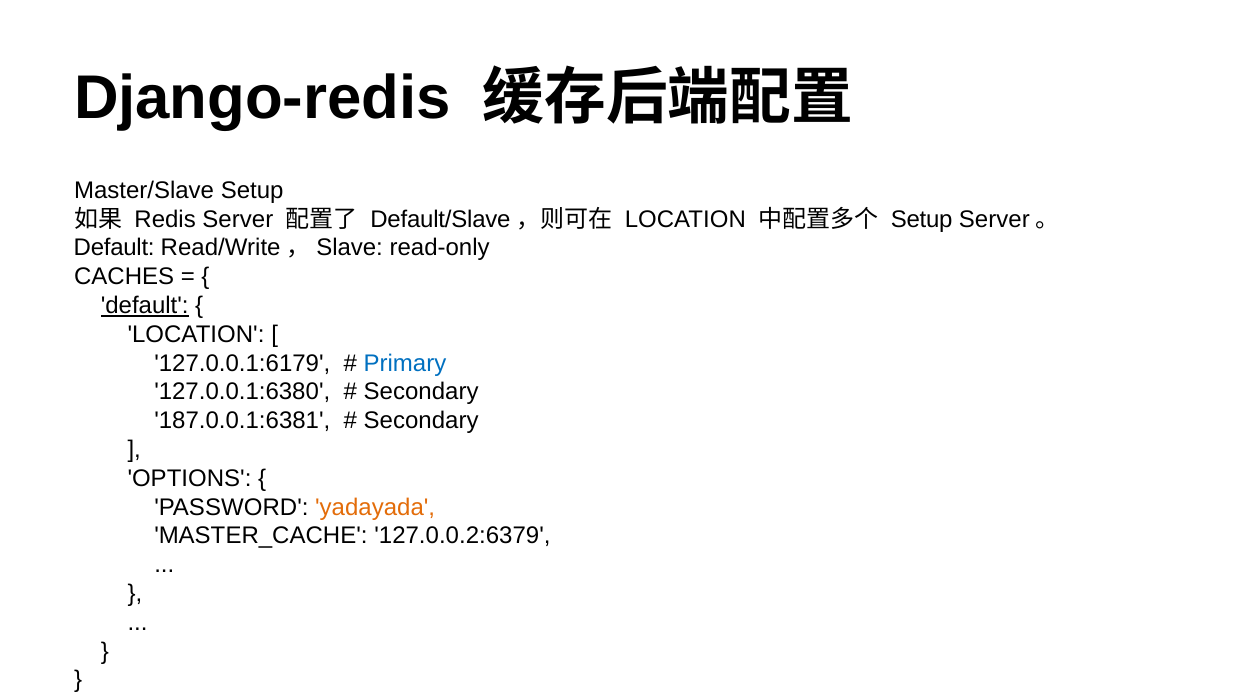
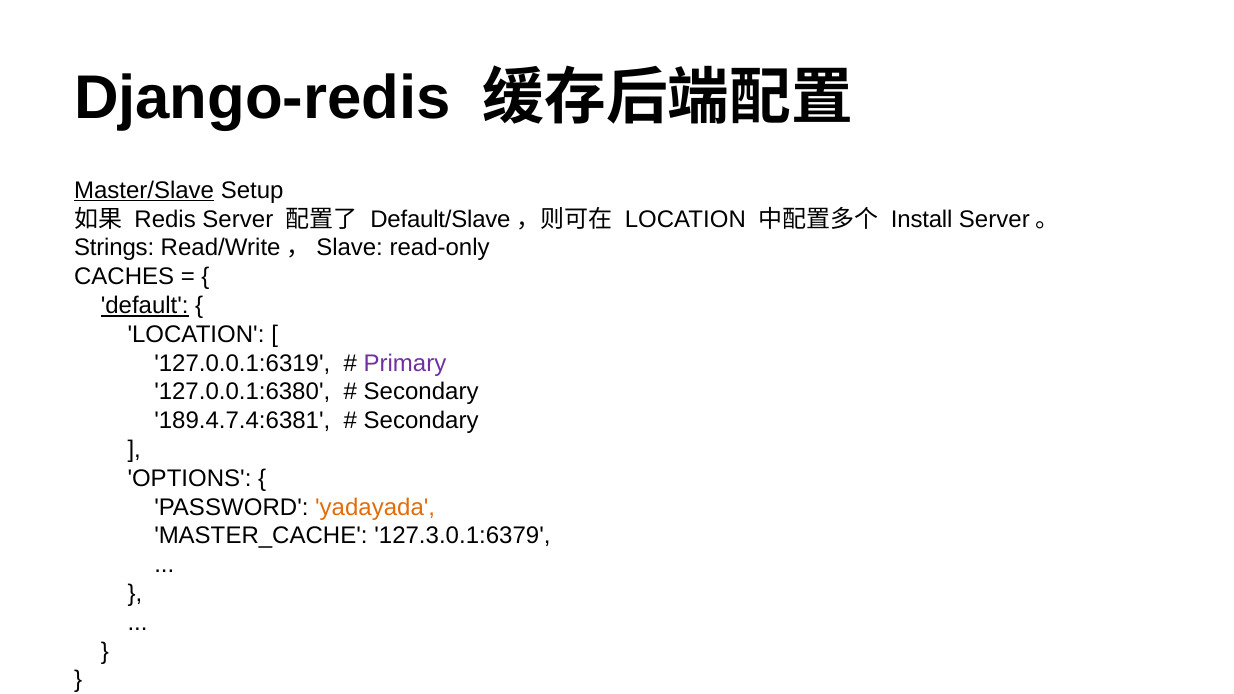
Master/Slave underline: none -> present (144, 190)
Setup: Setup -> Install (922, 219)
Default: Default -> Strings (114, 248)
127.0.0.1:6179: 127.0.0.1:6179 -> 127.0.0.1:6319 (242, 363)
Primary colour: blue -> purple (405, 363)
187.0.0.1:6381: 187.0.0.1:6381 -> 189.4.7.4:6381 (242, 421)
127.0.0.2:6379: 127.0.0.2:6379 -> 127.3.0.1:6379 (462, 536)
